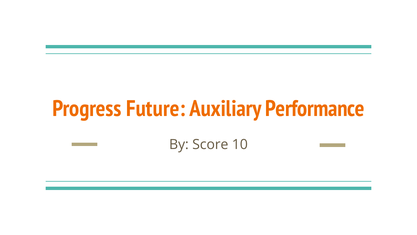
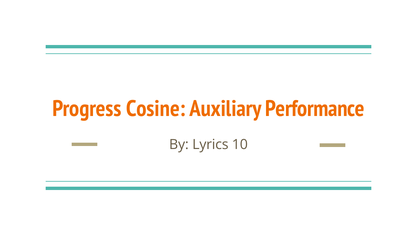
Future: Future -> Cosine (156, 109)
Score: Score -> Lyrics (210, 144)
